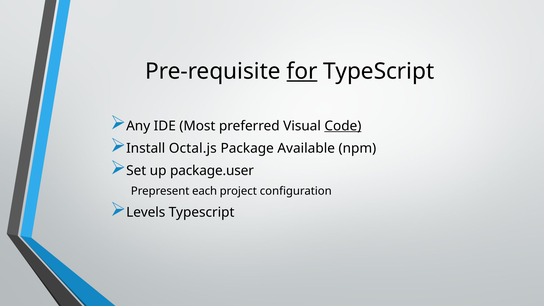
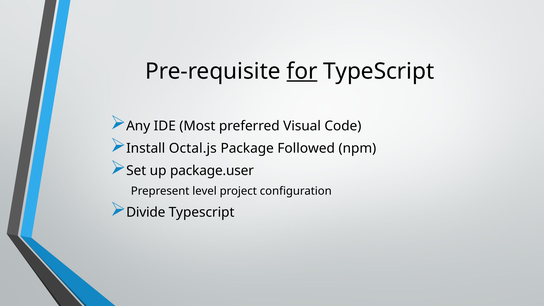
Code underline: present -> none (343, 126)
Available: Available -> Followed (306, 148)
each: each -> level (205, 191)
Levels: Levels -> Divide (146, 212)
